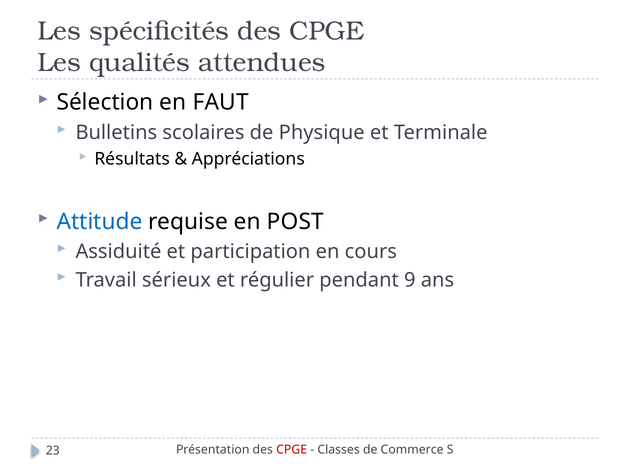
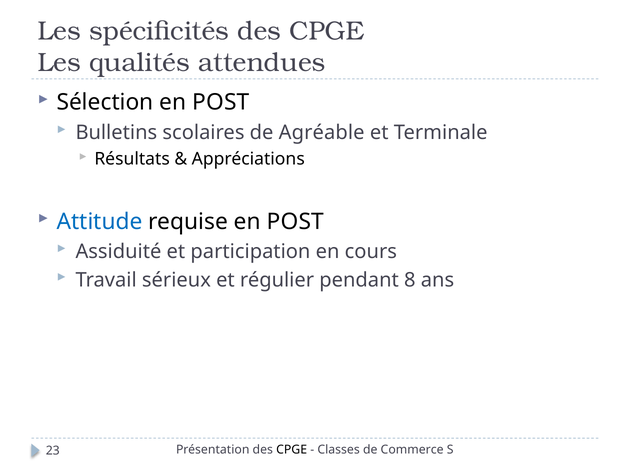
Sélection en FAUT: FAUT -> POST (221, 102)
Physique: Physique -> Agréable (322, 132)
9: 9 -> 8 (410, 280)
CPGE colour: red -> black (292, 449)
